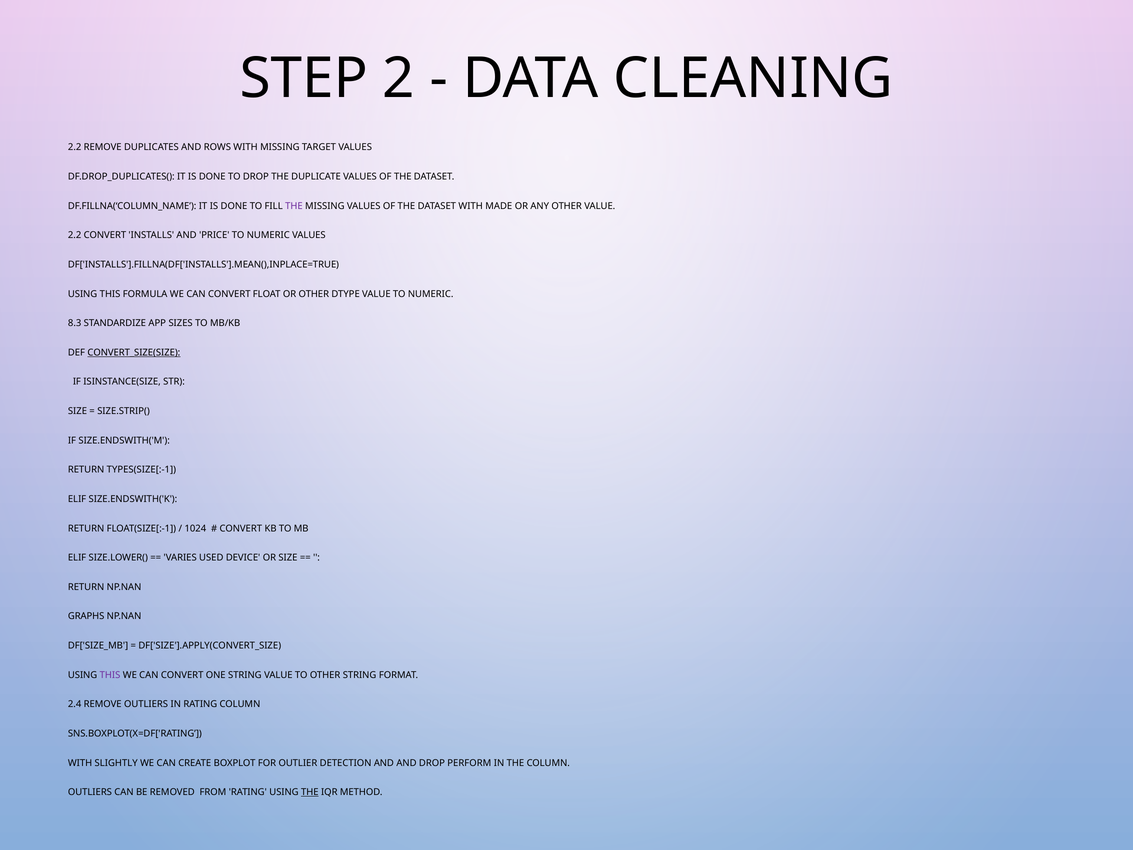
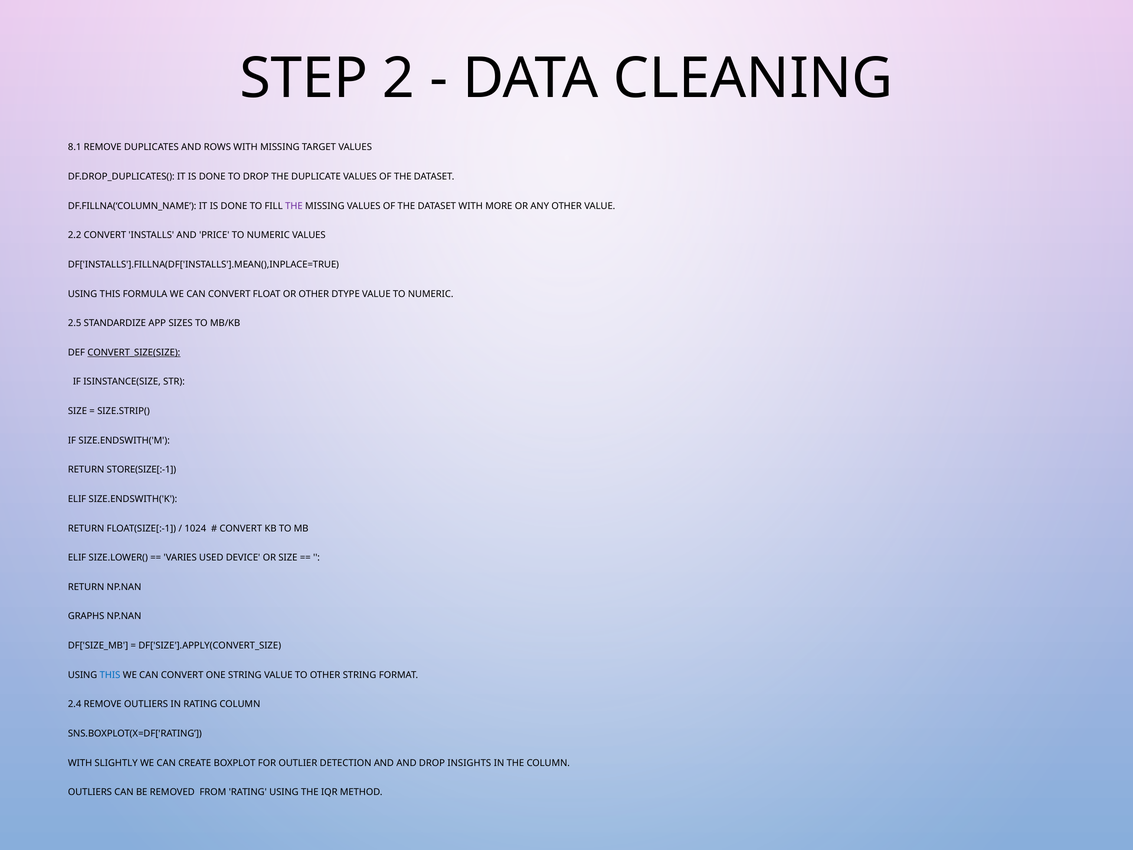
2.2: 2.2 -> 8.1 (75, 147)
MADE: MADE -> MORE (499, 206)
8.3: 8.3 -> 2.5 (75, 323)
TYPES(SIZE[:-1: TYPES(SIZE[:-1 -> STORE(SIZE[:-1 (141, 470)
THIS colour: purple -> blue (110, 675)
PERFORM: PERFORM -> INSIGHTS (469, 763)
THE underline: present -> none (310, 792)
